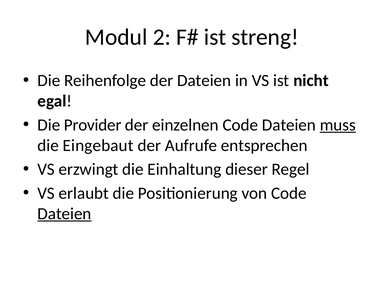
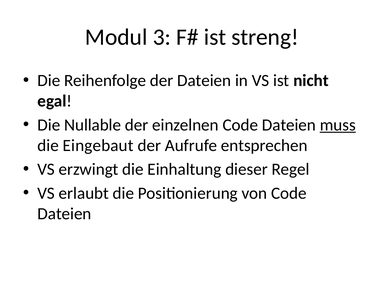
2: 2 -> 3 (162, 37)
Provider: Provider -> Nullable (93, 125)
Dateien underline: present -> none (64, 214)
